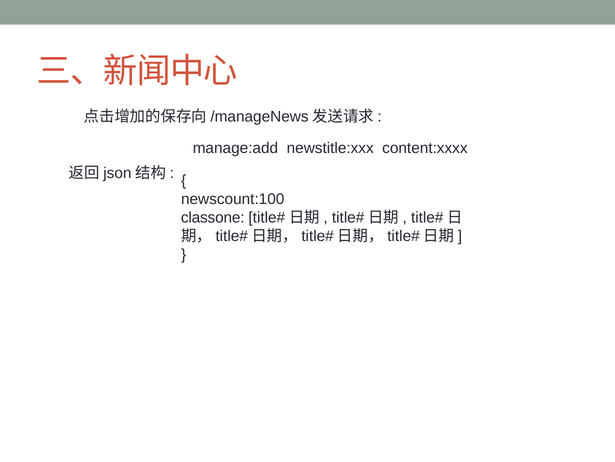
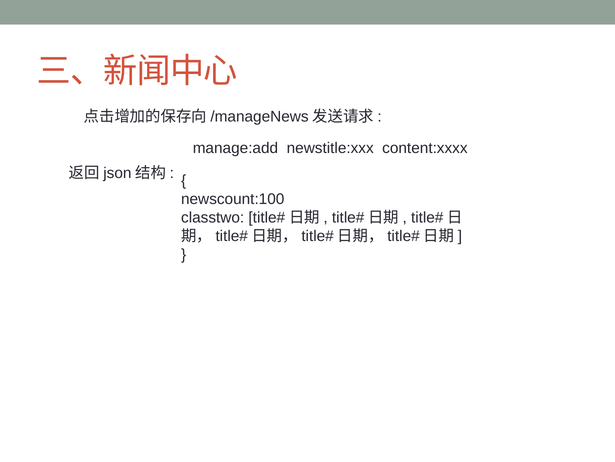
classone: classone -> classtwo (213, 217)
